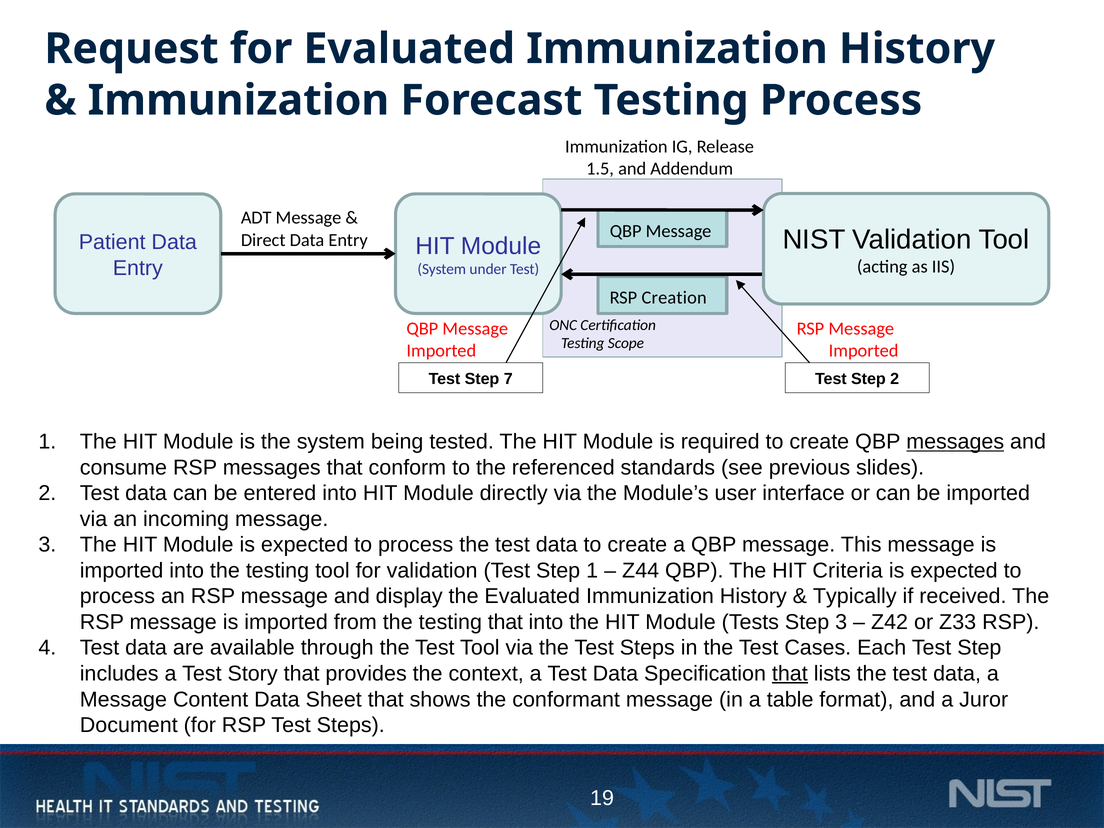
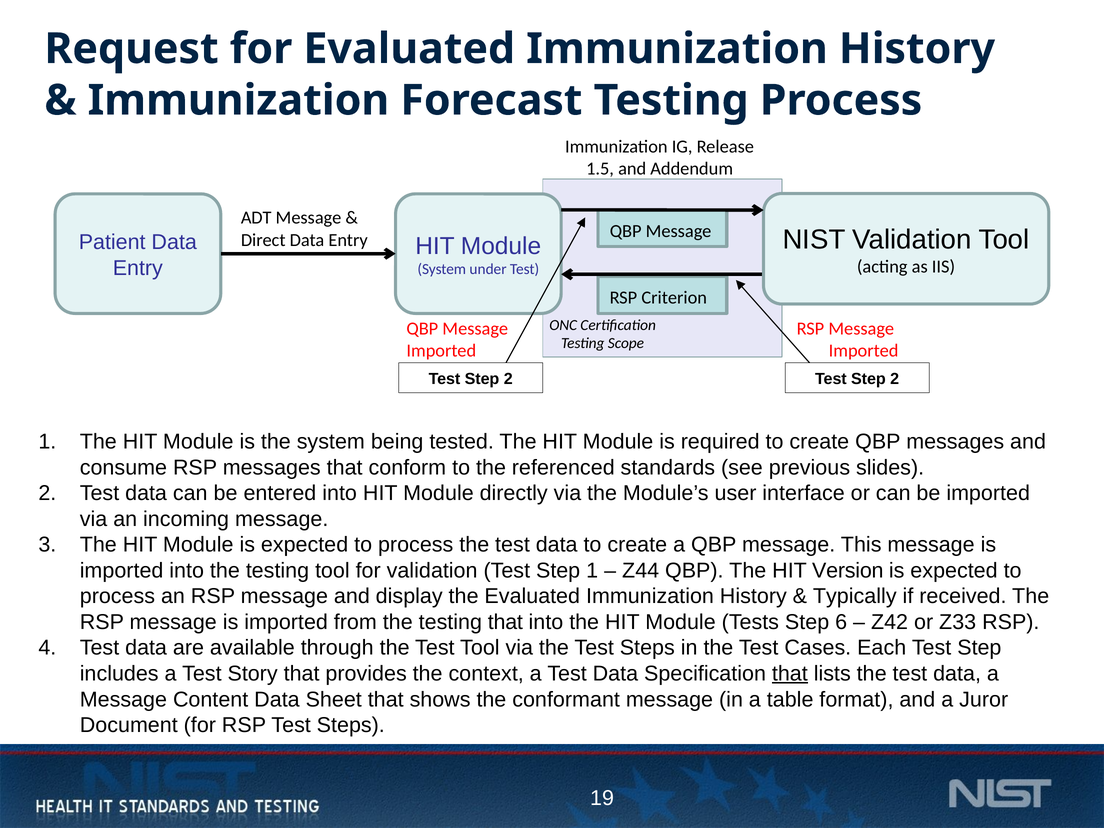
Creation: Creation -> Criterion (674, 298)
7: 7 -> 2 (508, 379)
messages underline: present -> none (955, 442)
Criteria: Criteria -> Version (848, 571)
Step 3: 3 -> 6 (841, 622)
